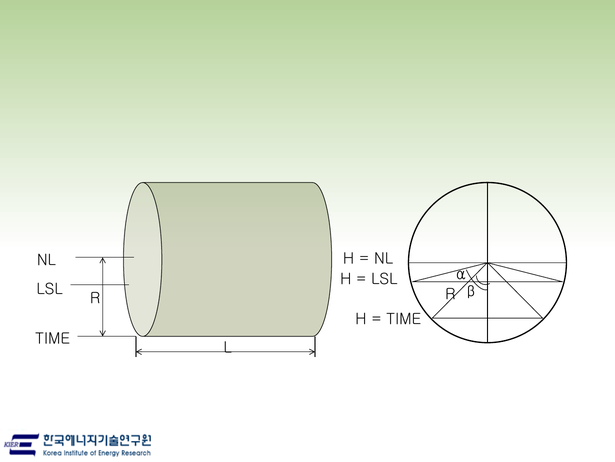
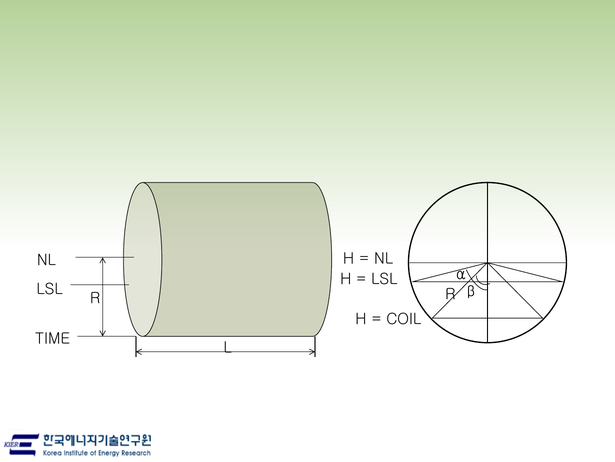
TIME: TIME -> COIL (404, 319)
